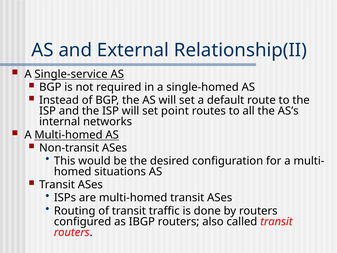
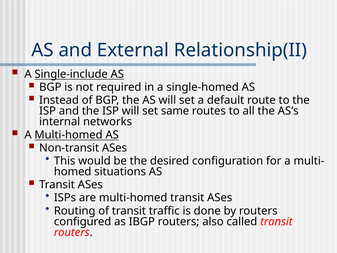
Single-service: Single-service -> Single-include (71, 74)
point: point -> same (175, 111)
